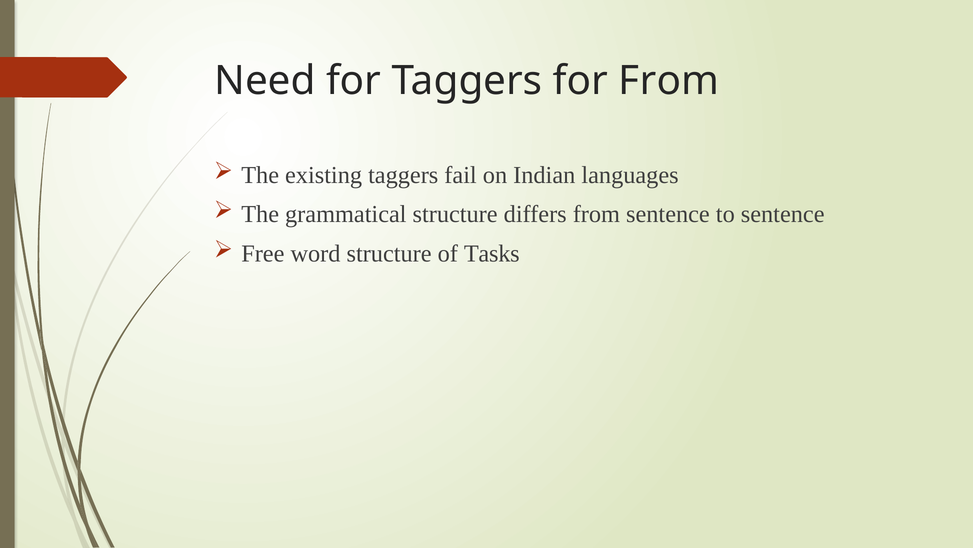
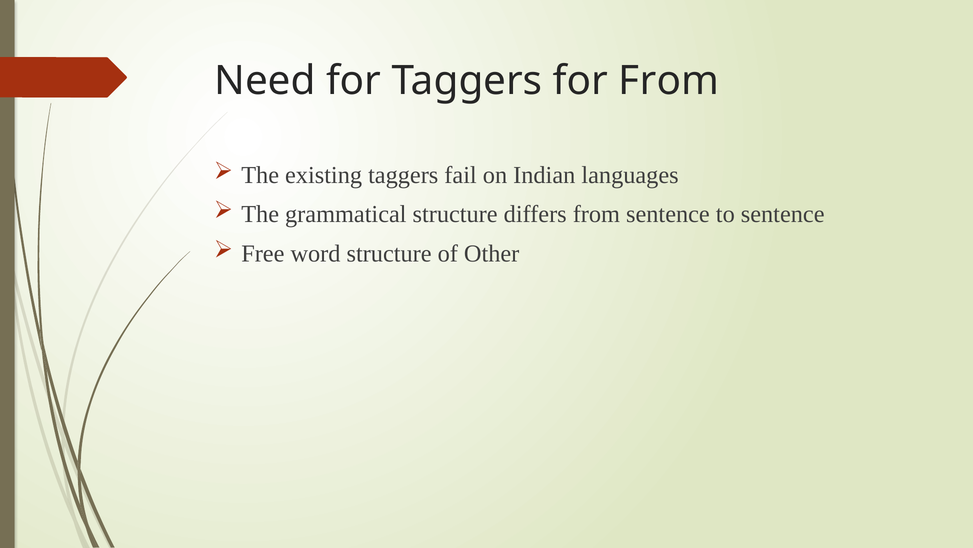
Tasks: Tasks -> Other (492, 253)
